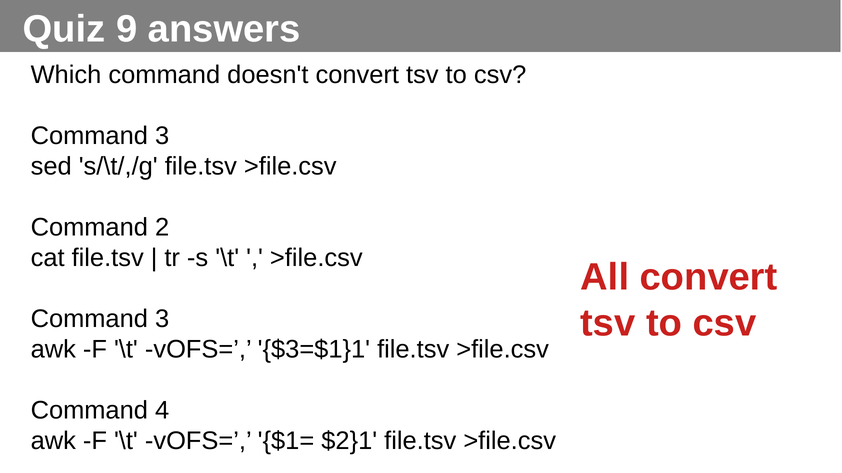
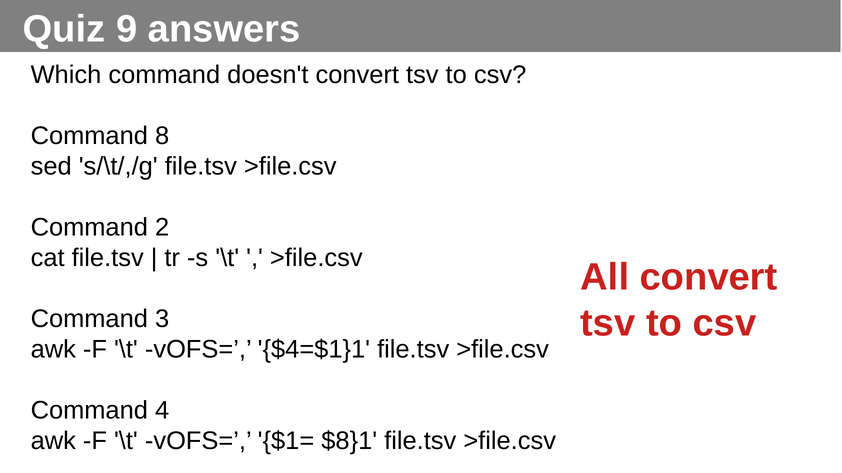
3: 3 -> 8 (162, 136)
$3=$1}1: $3=$1}1 -> $4=$1}1 (314, 350)
$2}1: $2}1 -> $8}1 (349, 442)
